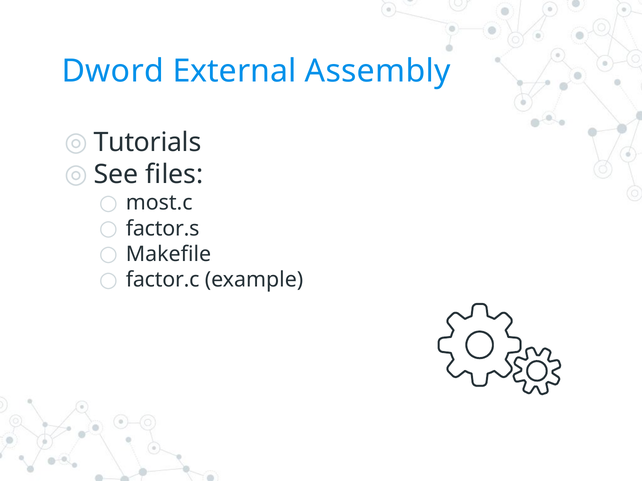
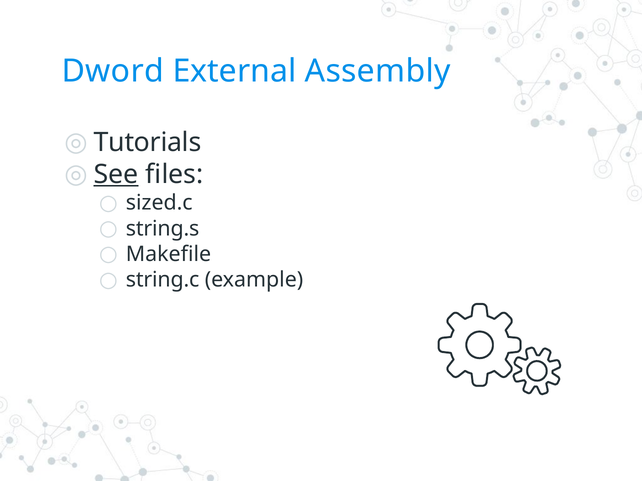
See underline: none -> present (116, 175)
most.c: most.c -> sized.c (159, 203)
factor.s: factor.s -> string.s (163, 229)
factor.c: factor.c -> string.c (163, 280)
